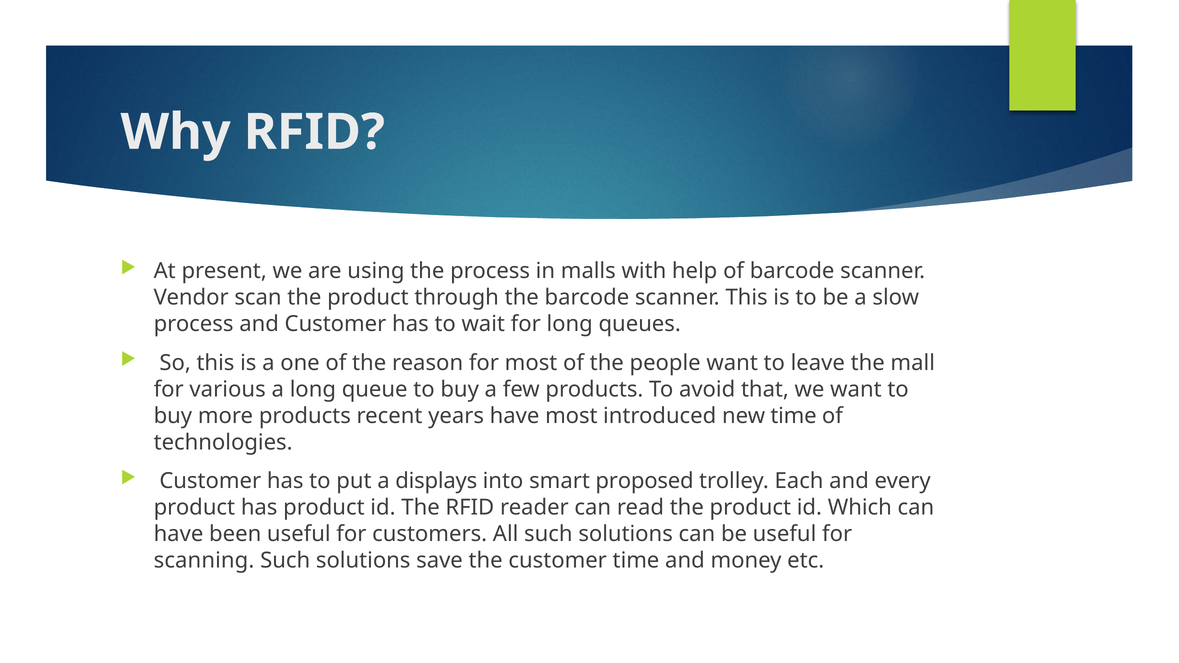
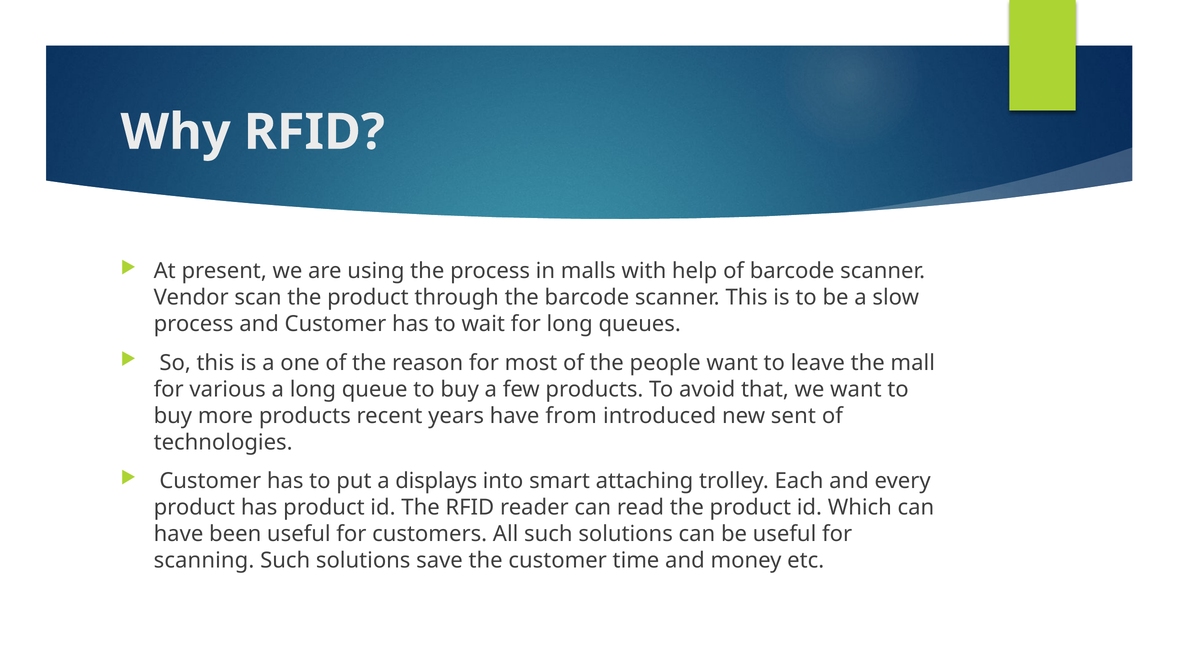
have most: most -> from (571, 416)
new time: time -> sent (793, 416)
proposed: proposed -> attaching (644, 481)
